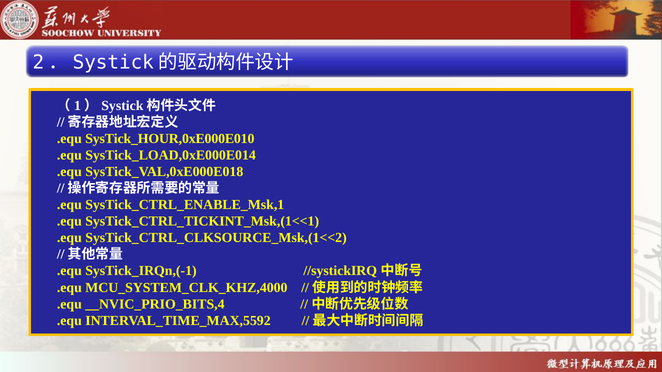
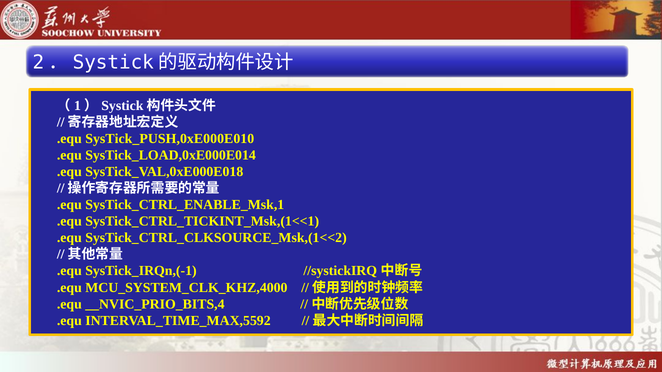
SysTick_HOUR,0xE000E010: SysTick_HOUR,0xE000E010 -> SysTick_PUSH,0xE000E010 (170, 139)
